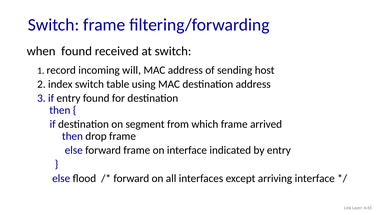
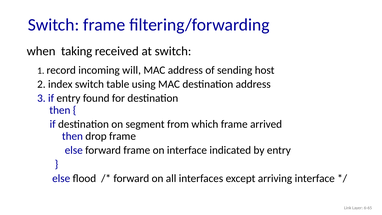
when found: found -> taking (77, 51)
